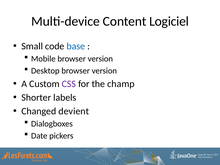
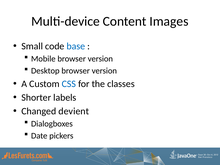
Logiciel: Logiciel -> Images (169, 21)
CSS colour: purple -> blue (69, 84)
champ: champ -> classes (121, 84)
